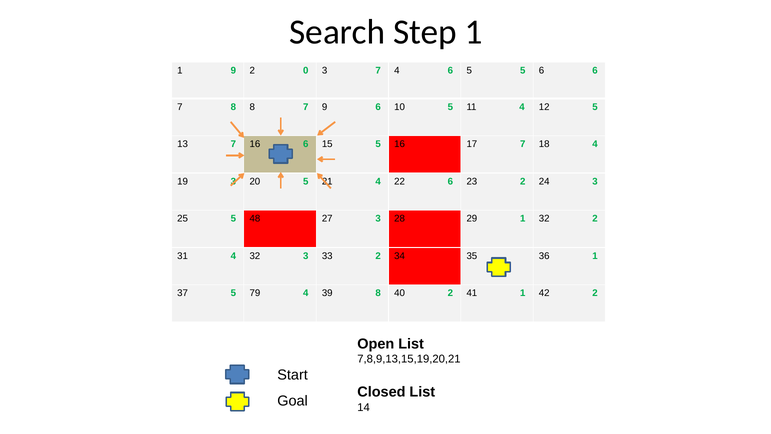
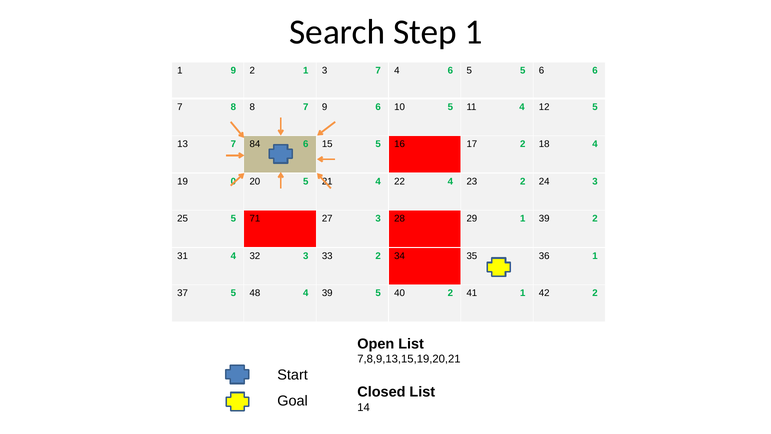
2 0: 0 -> 1 (306, 70)
7 16: 16 -> 84 (255, 144)
17 7: 7 -> 2 (523, 144)
19 3: 3 -> 0 (233, 181)
22 6: 6 -> 4 (450, 181)
48: 48 -> 71 (255, 218)
1 32: 32 -> 39 (544, 218)
79: 79 -> 48 (255, 293)
39 8: 8 -> 5 (378, 293)
